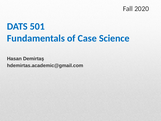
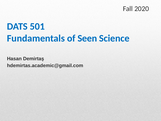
Case: Case -> Seen (87, 38)
